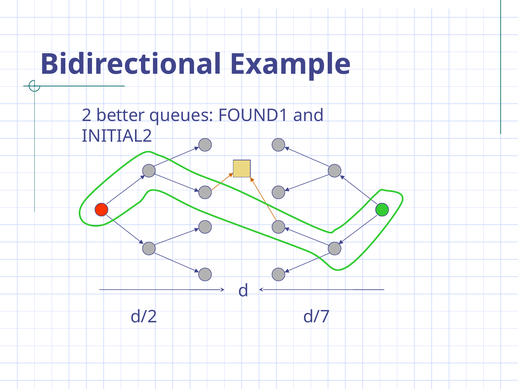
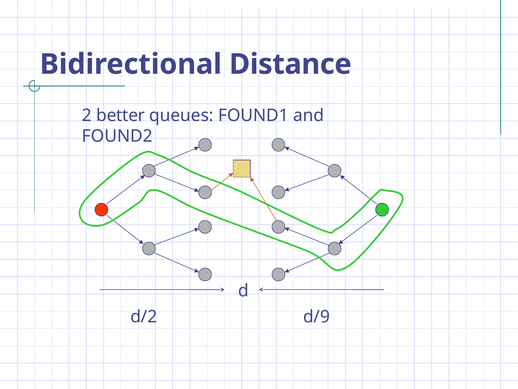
Example: Example -> Distance (290, 64)
INITIAL2: INITIAL2 -> FOUND2 (117, 136)
d/7: d/7 -> d/9 (316, 316)
